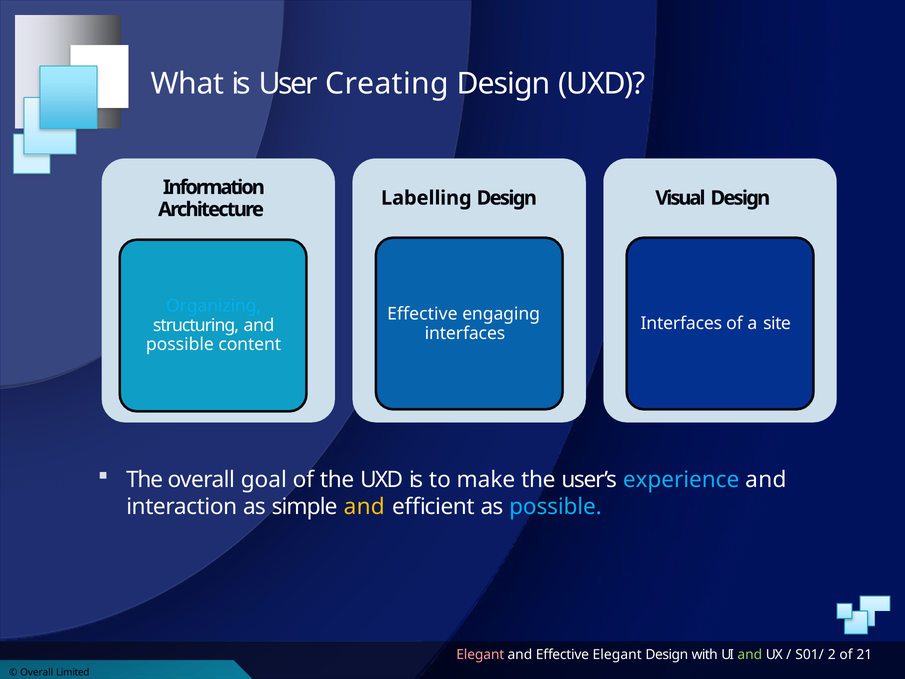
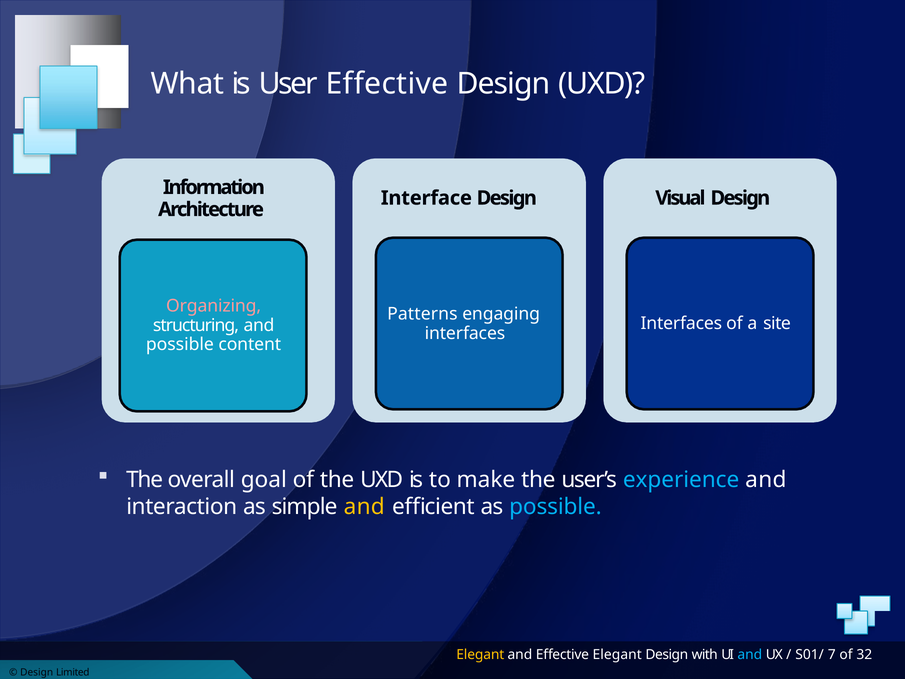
User Creating: Creating -> Effective (387, 84)
Labelling: Labelling -> Interface (426, 198)
Organizing colour: light blue -> pink (214, 306)
Effective: Effective -> Patterns (422, 314)
Elegant colour: pink -> yellow (480, 655)
and colour: light green -> light blue (750, 655)
2: 2 -> 7 (832, 655)
21: 21 -> 32 (864, 655)
Overall: Overall -> Design (37, 672)
